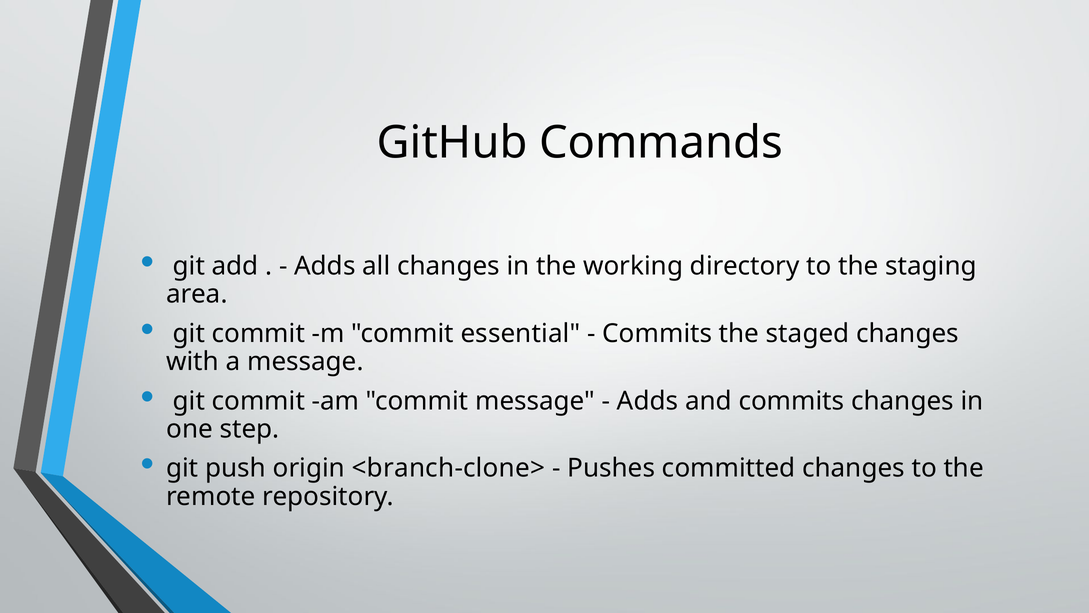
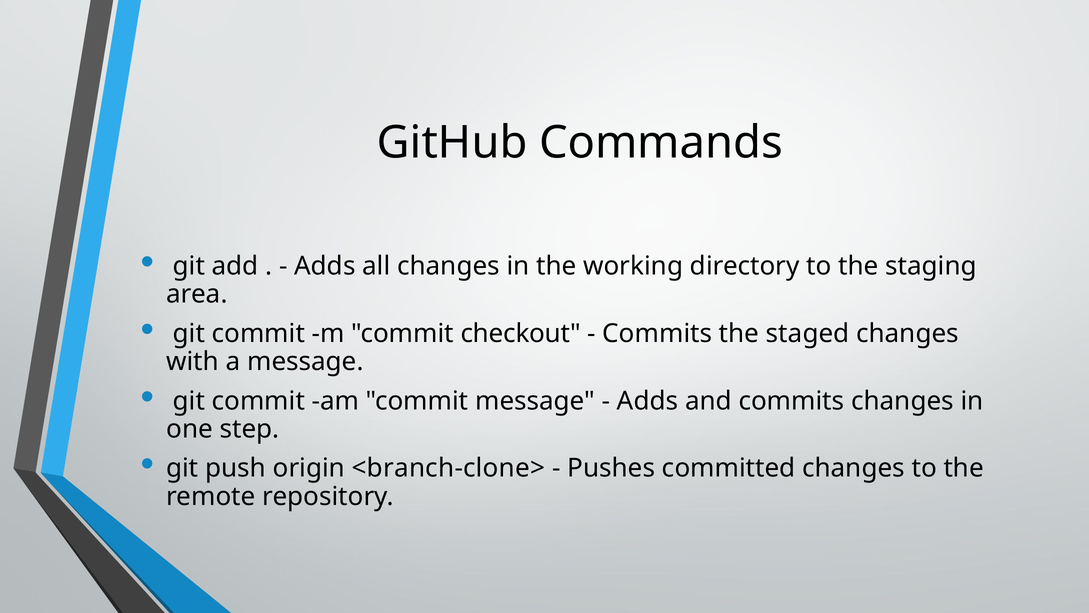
essential: essential -> checkout (521, 333)
